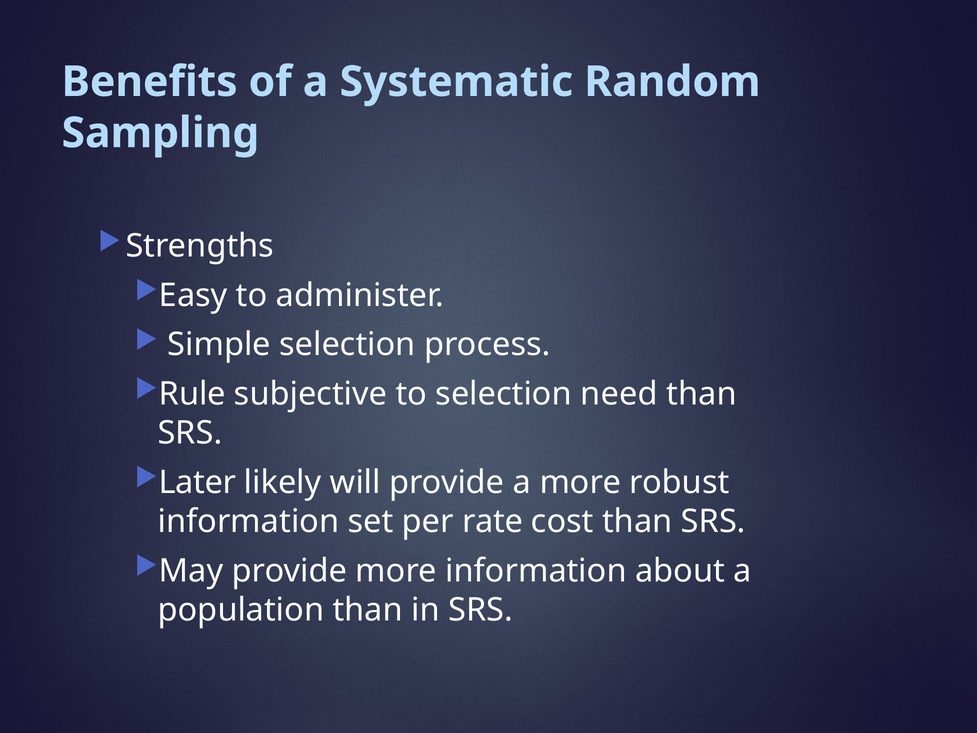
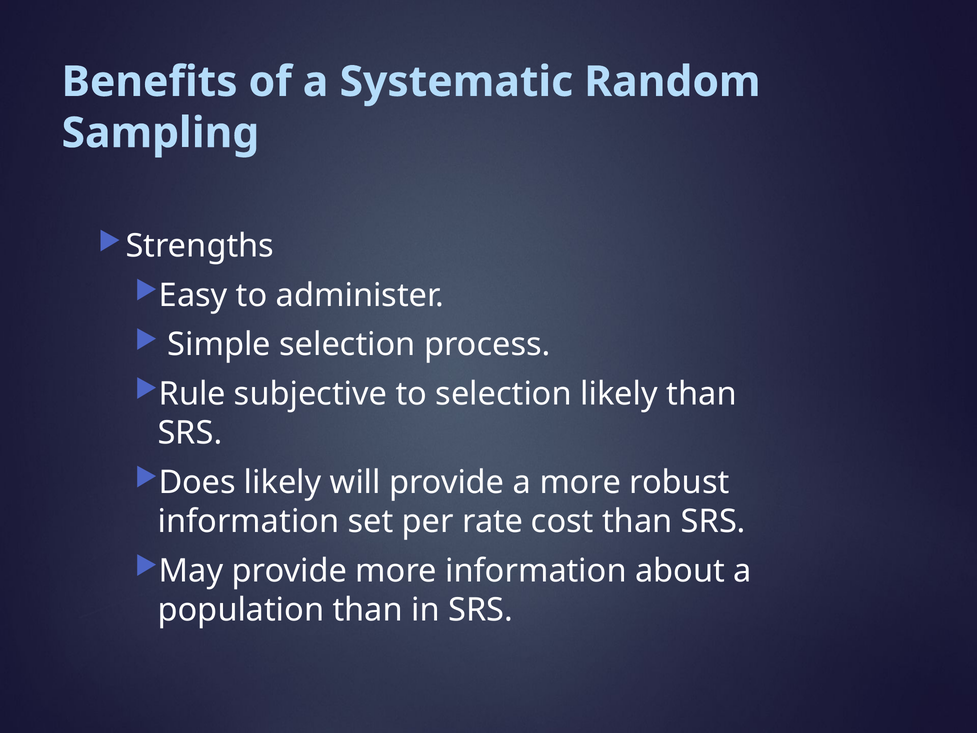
selection need: need -> likely (619, 394)
Later: Later -> Does (197, 482)
